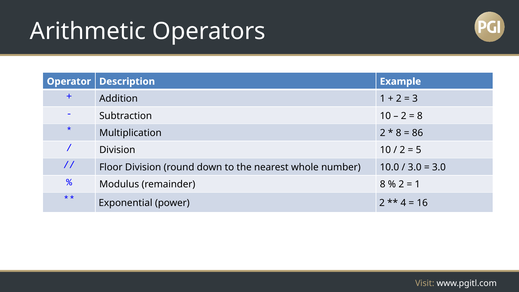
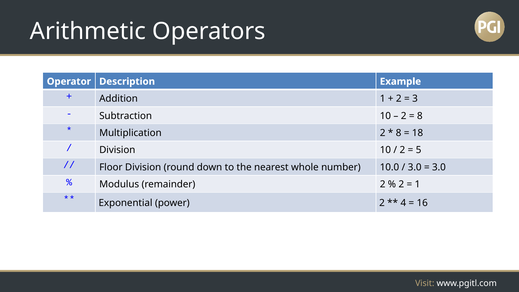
86: 86 -> 18 (418, 133)
remainder 8: 8 -> 2 (383, 184)
